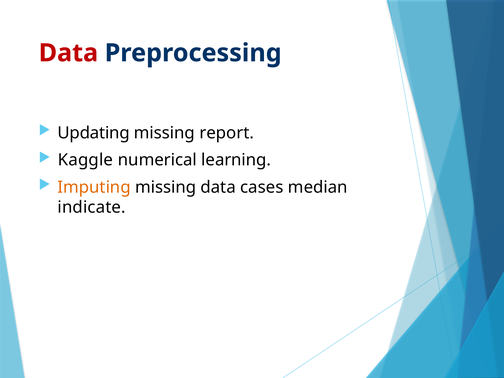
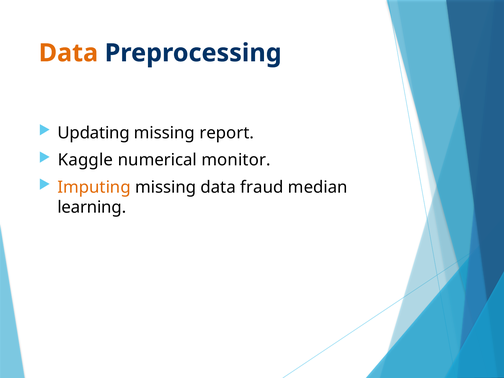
Data colour: red -> orange (68, 53)
learning: learning -> monitor (236, 160)
cases: cases -> fraud (262, 187)
indicate: indicate -> learning (92, 207)
